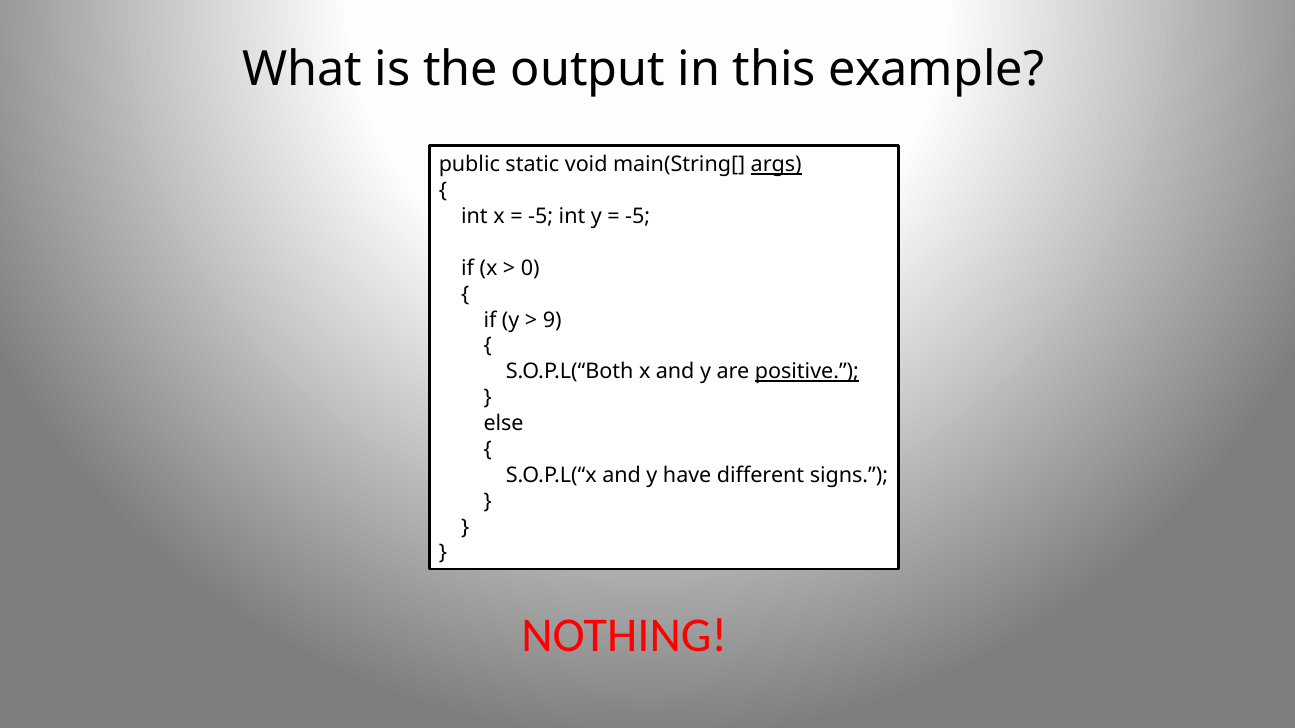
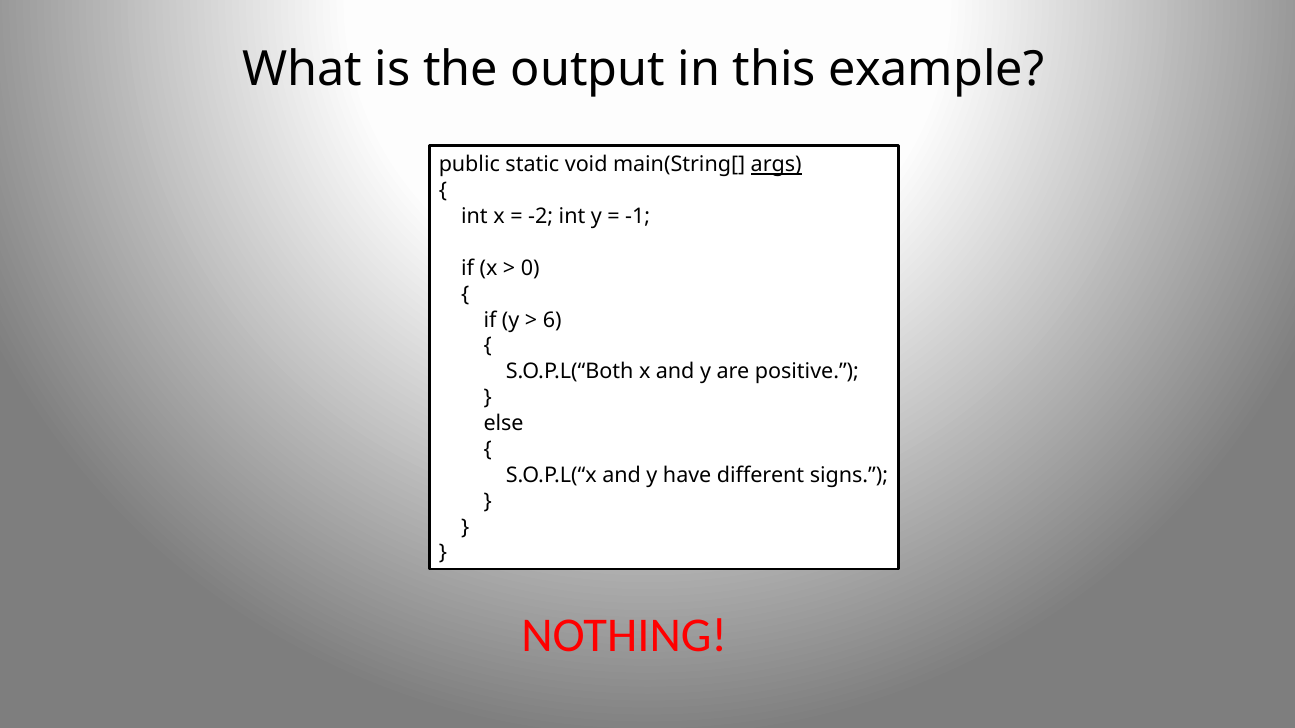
-5: -5 -> -2 (541, 217)
-5: -5 -> -1 (638, 217)
9: 9 -> 6 (552, 320)
positive underline: present -> none (807, 372)
